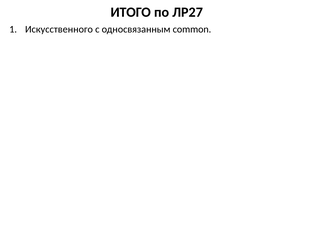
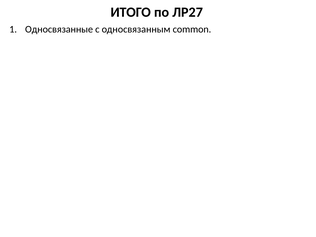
Искусственного: Искусственного -> Односвязанные (59, 29)
